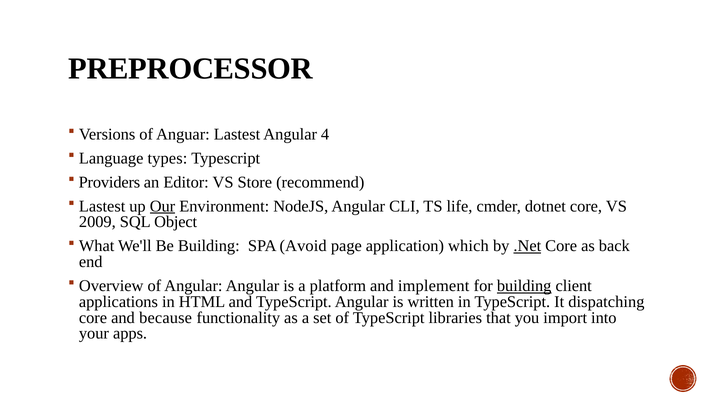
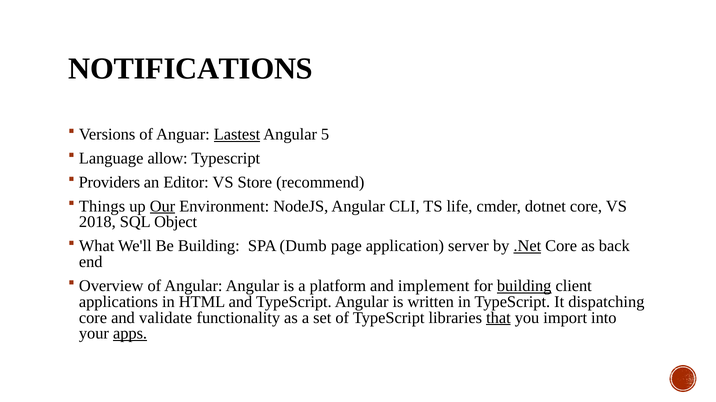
PREPROCESSOR: PREPROCESSOR -> NOTIFICATIONS (191, 69)
Lastest underline: none -> present (237, 135)
4: 4 -> 5 (325, 135)
types: types -> allow (168, 159)
Lastest: Lastest -> Things (102, 207)
2009: 2009 -> 2018 (97, 222)
Avoid: Avoid -> Dumb (303, 246)
which: which -> server (468, 246)
because: because -> validate (166, 318)
that underline: none -> present (498, 318)
apps underline: none -> present (130, 334)
